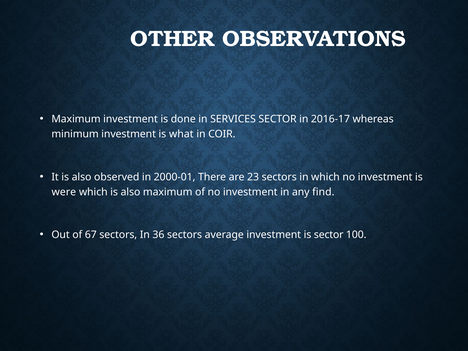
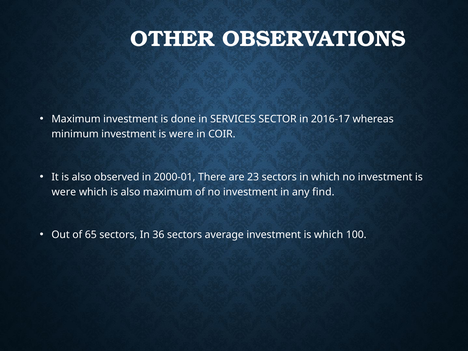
minimum investment is what: what -> were (181, 134)
67: 67 -> 65 (91, 235)
is sector: sector -> which (329, 235)
